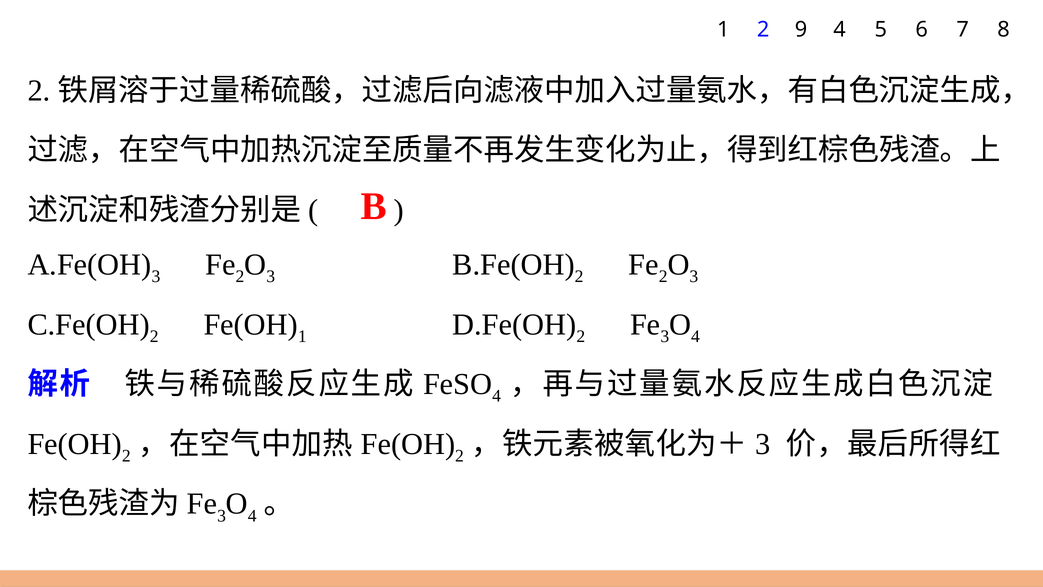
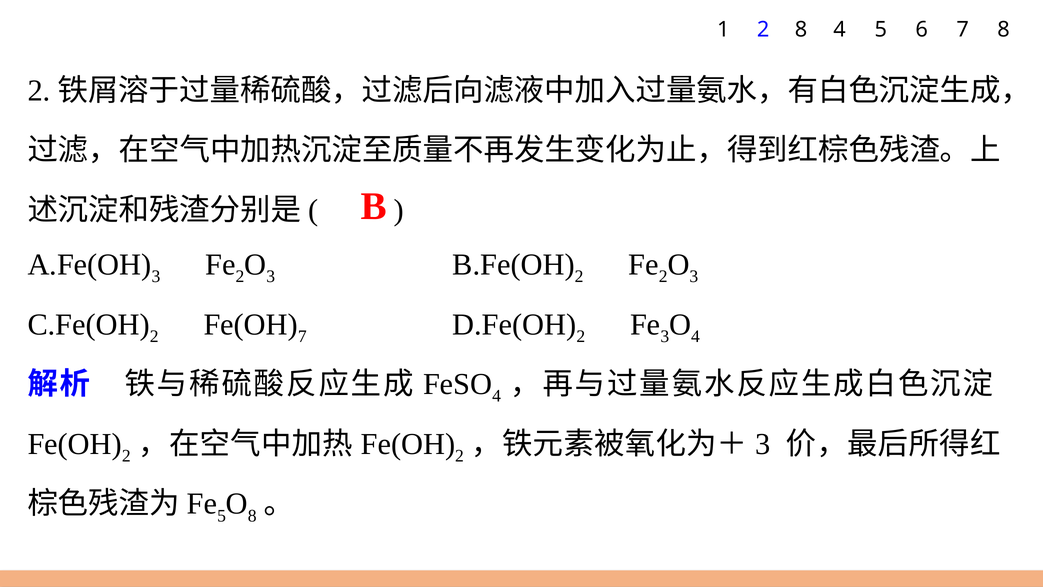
2 9: 9 -> 8 (801, 30)
1: 1 -> 7 (302, 336)
3: 3 -> 5 (222, 516)
4: 4 -> 8 (252, 516)
